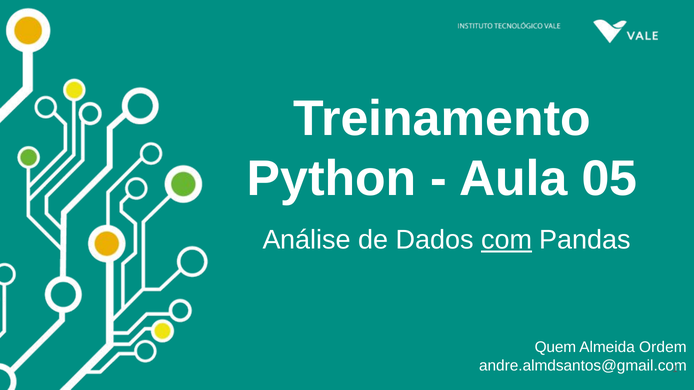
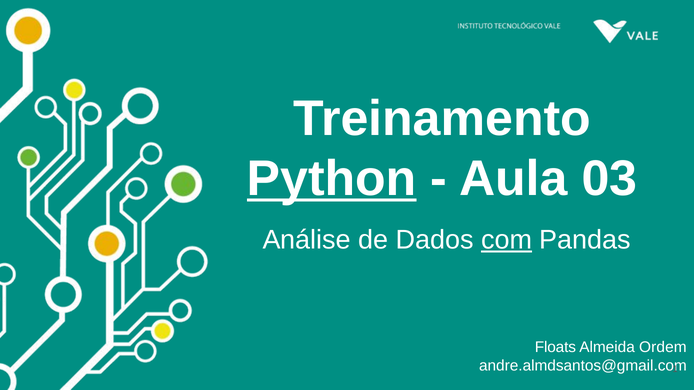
Python underline: none -> present (332, 179)
05: 05 -> 03 (609, 179)
Quem: Quem -> Floats (555, 347)
